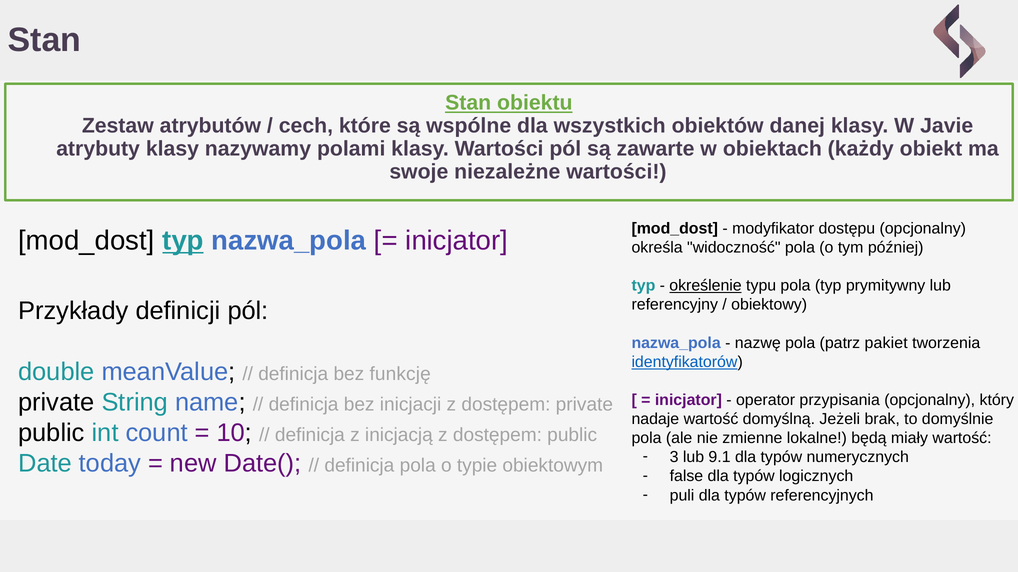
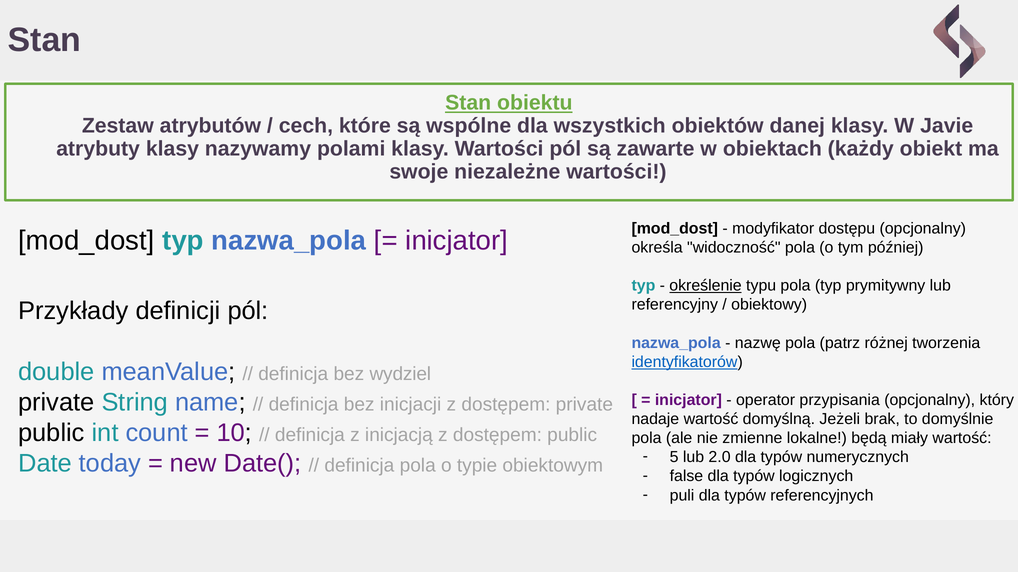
typ underline: present -> none (183, 241)
pakiet: pakiet -> różnej (886, 343)
funkcję: funkcję -> wydziel (400, 374)
3: 3 -> 5 (674, 458)
9.1: 9.1 -> 2.0 (720, 458)
